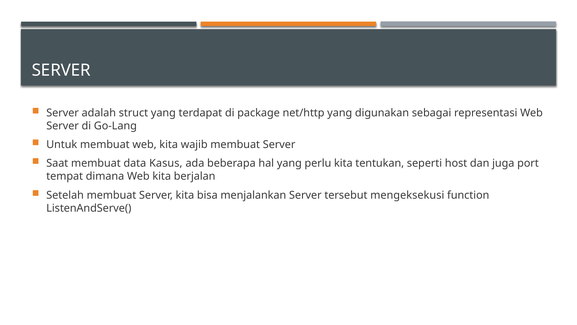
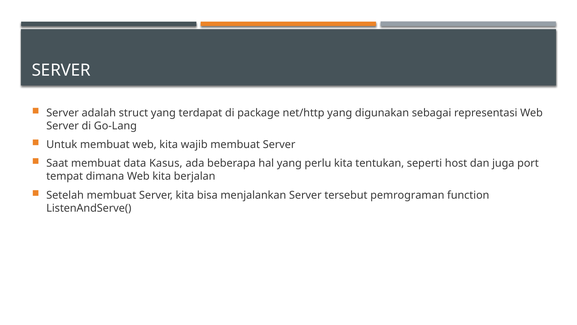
mengeksekusi: mengeksekusi -> pemrograman (407, 195)
